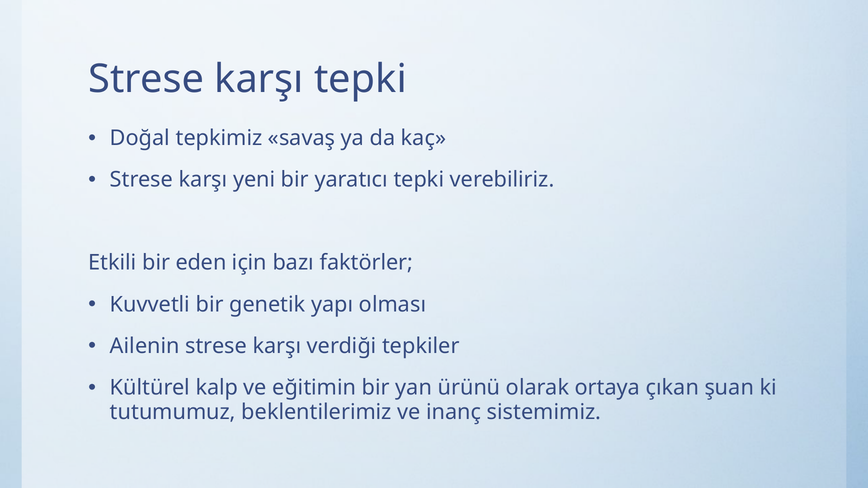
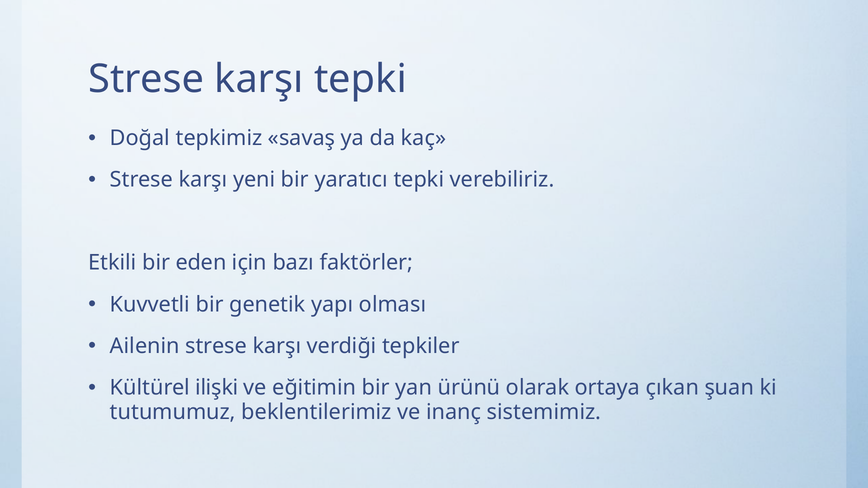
kalp: kalp -> ilişki (217, 388)
